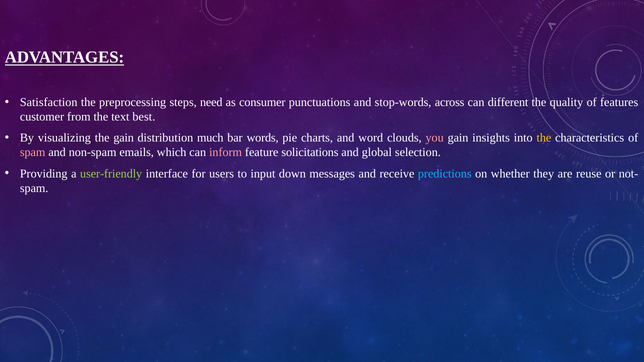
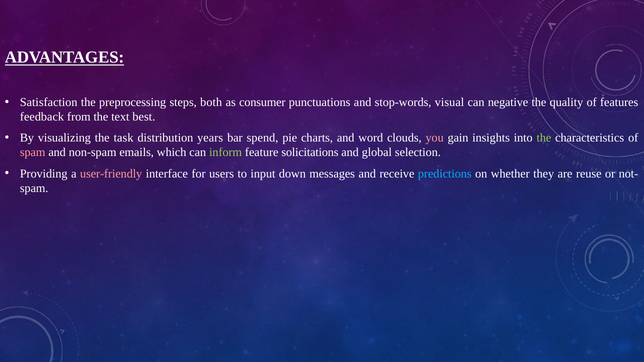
need: need -> both (211, 102)
across: across -> visual (450, 102)
different: different -> negative (508, 102)
customer: customer -> feedback (42, 117)
the gain: gain -> task (124, 138)
much: much -> years (210, 138)
words: words -> spend (262, 138)
the colour: yellow -> light green (544, 138)
inform colour: pink -> light green (226, 152)
user-friendly colour: light green -> pink (111, 174)
